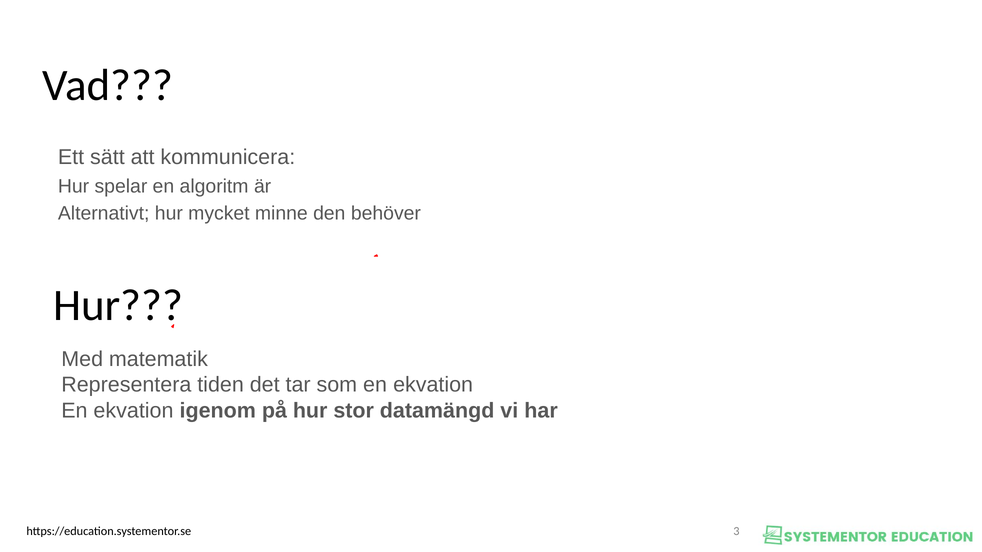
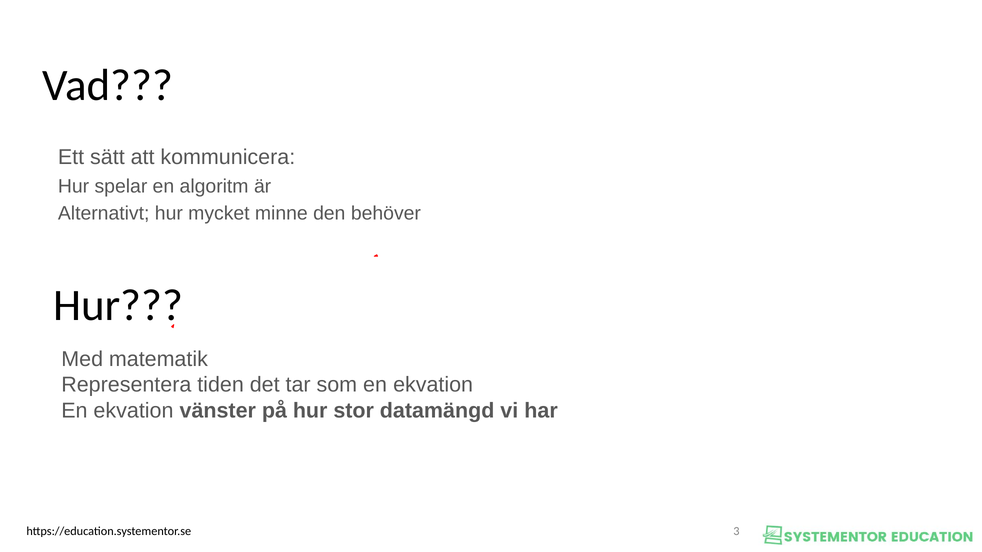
igenom: igenom -> vänster (218, 411)
